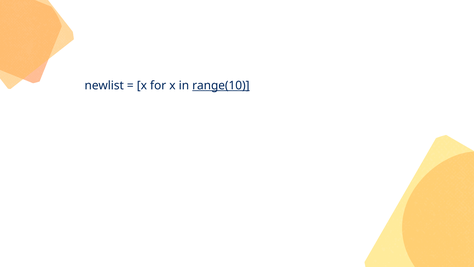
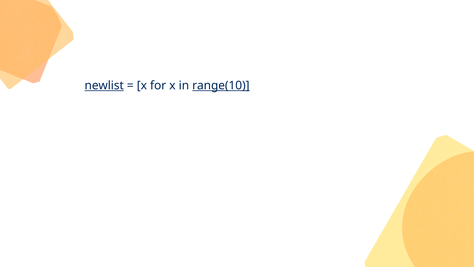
newlist underline: none -> present (104, 85)
